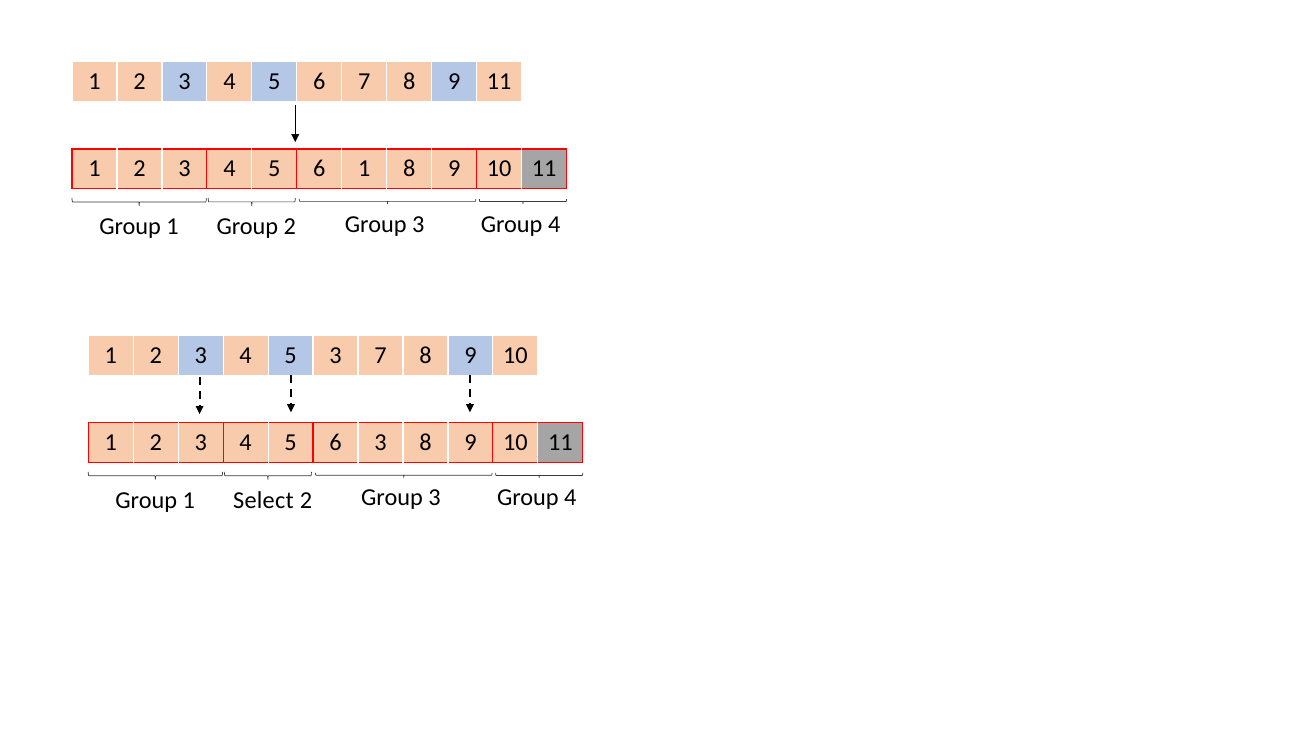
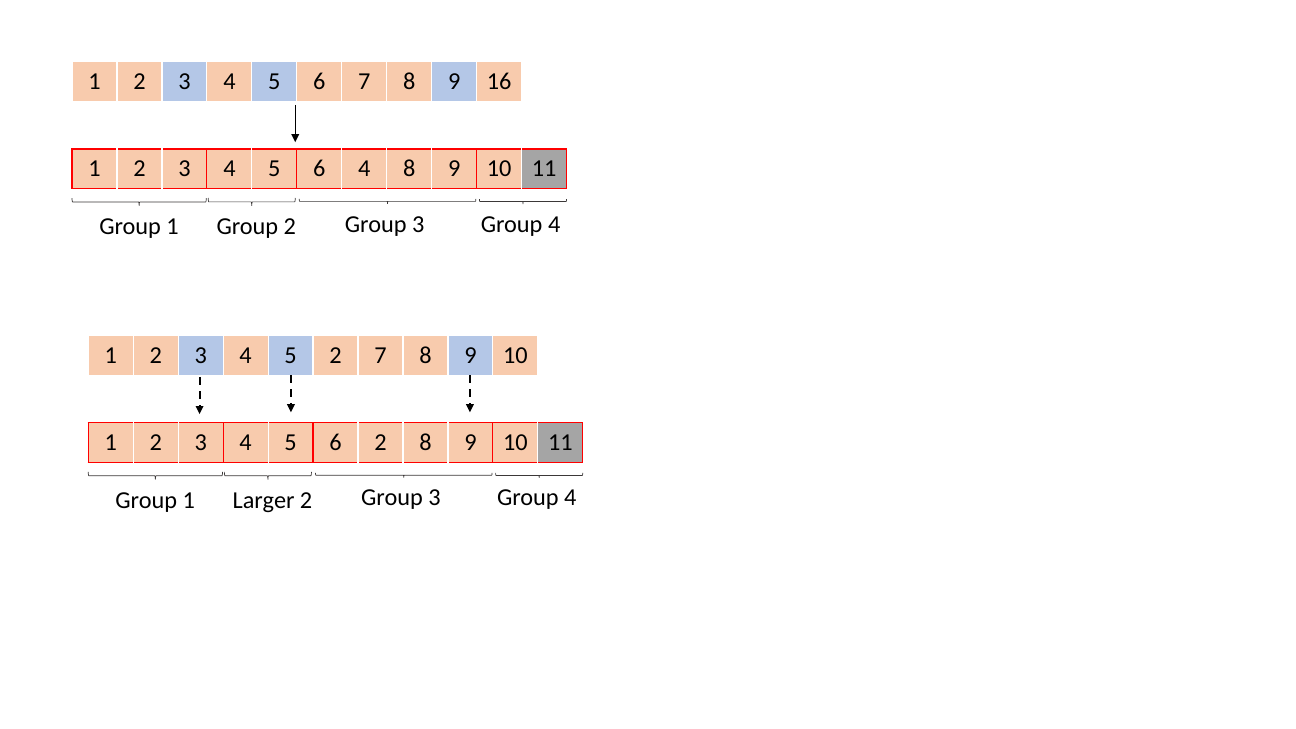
9 11: 11 -> 16 (499, 82)
6 1: 1 -> 4 (364, 169)
5 3: 3 -> 2 (336, 356)
6 3: 3 -> 2 (381, 443)
Select: Select -> Larger (264, 501)
